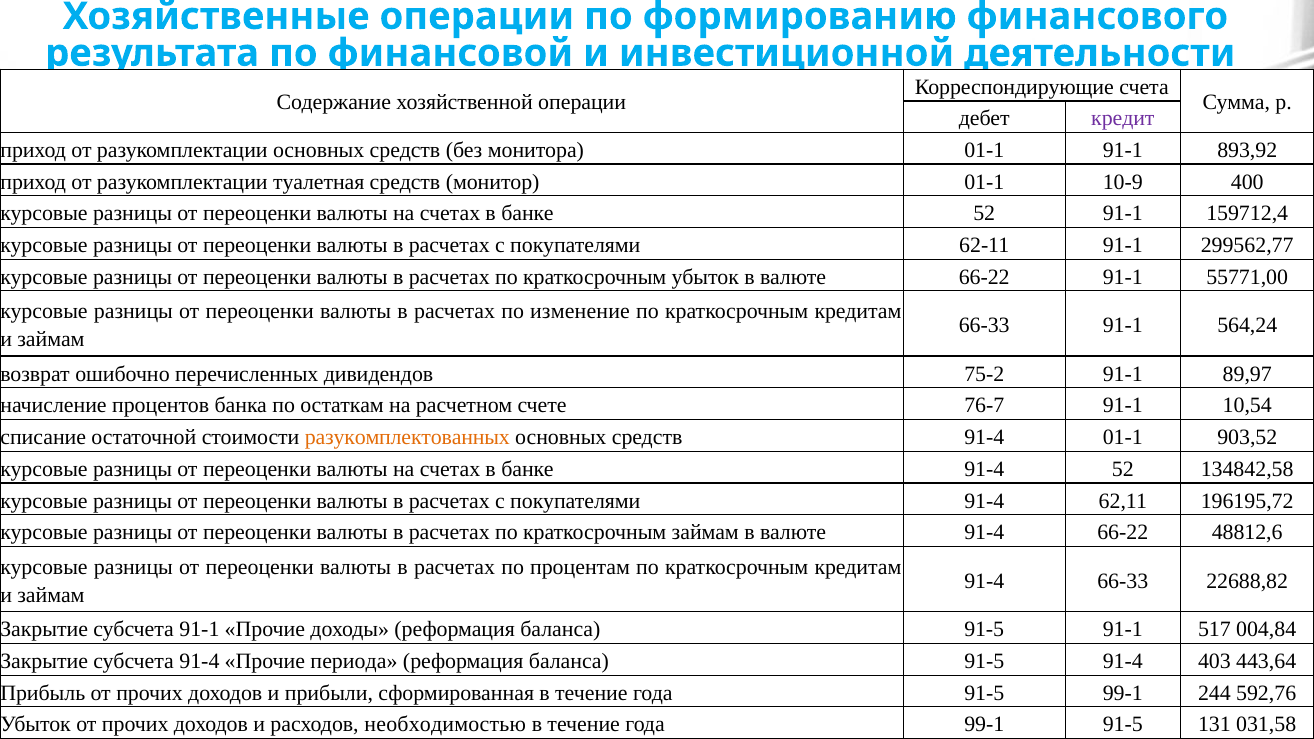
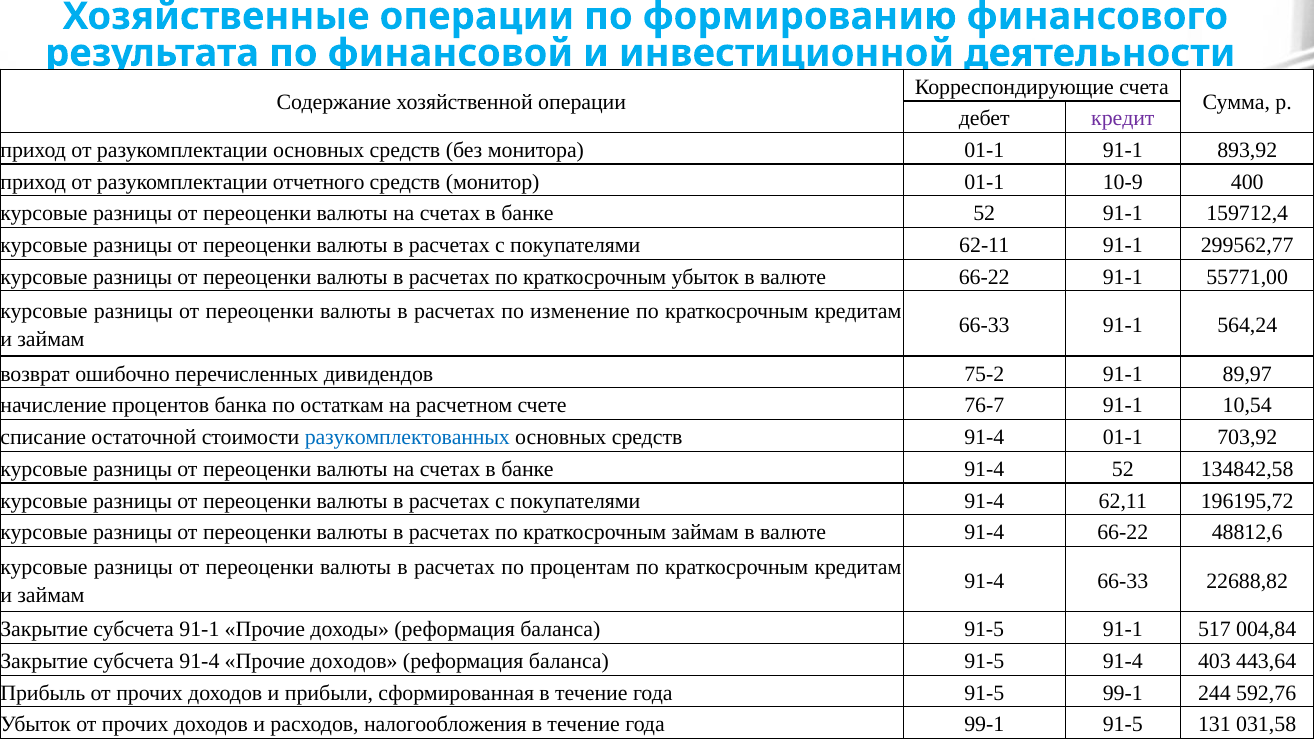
туалетная: туалетная -> отчетного (319, 182)
разукомплектованных colour: orange -> blue (407, 438)
903,52: 903,52 -> 703,92 (1247, 438)
Прочие периода: периода -> доходов (354, 661)
необходимостью: необходимостью -> налогообложения (445, 725)
